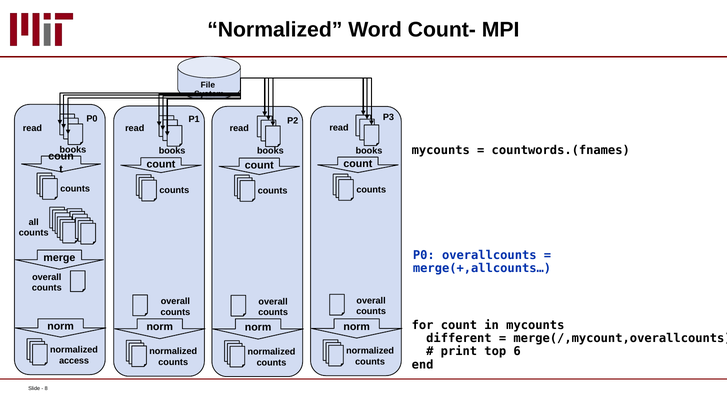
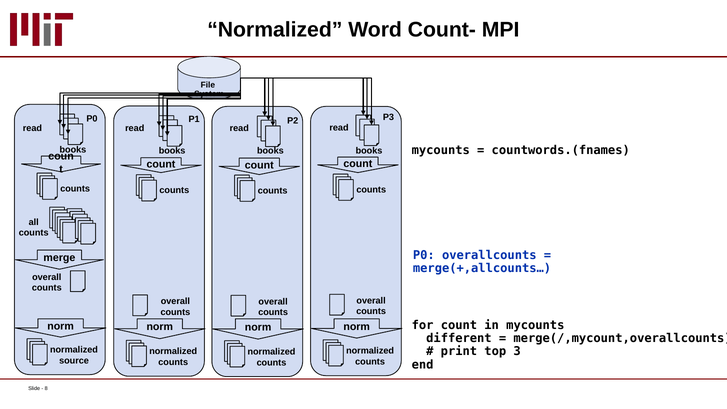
6: 6 -> 3 (517, 351)
access: access -> source (74, 361)
